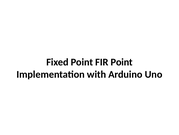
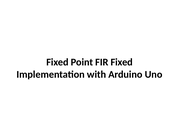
FIR Point: Point -> Fixed (122, 62)
